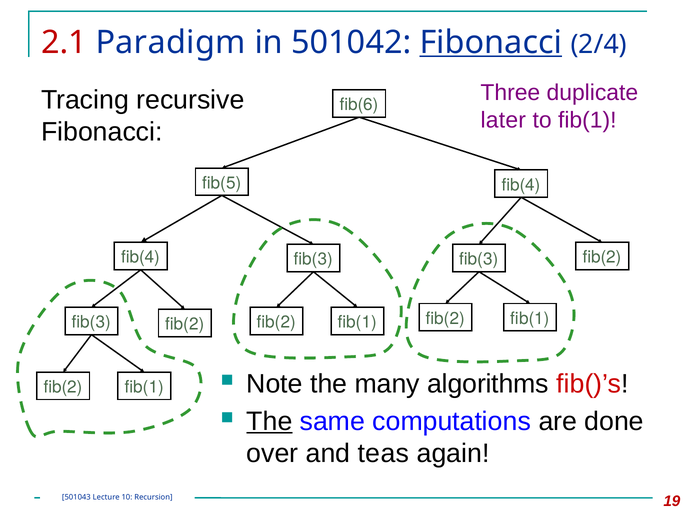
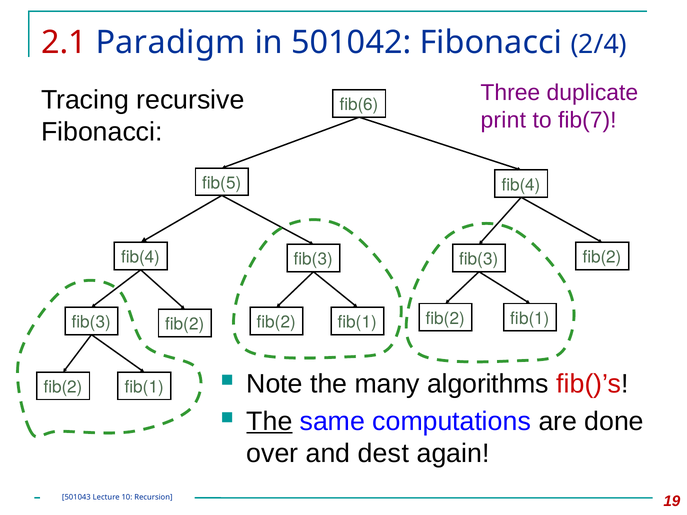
Fibonacci underline: present -> none (491, 42)
later: later -> print (503, 120)
to fib(1: fib(1 -> fib(7 (587, 120)
teas: teas -> dest (383, 454)
